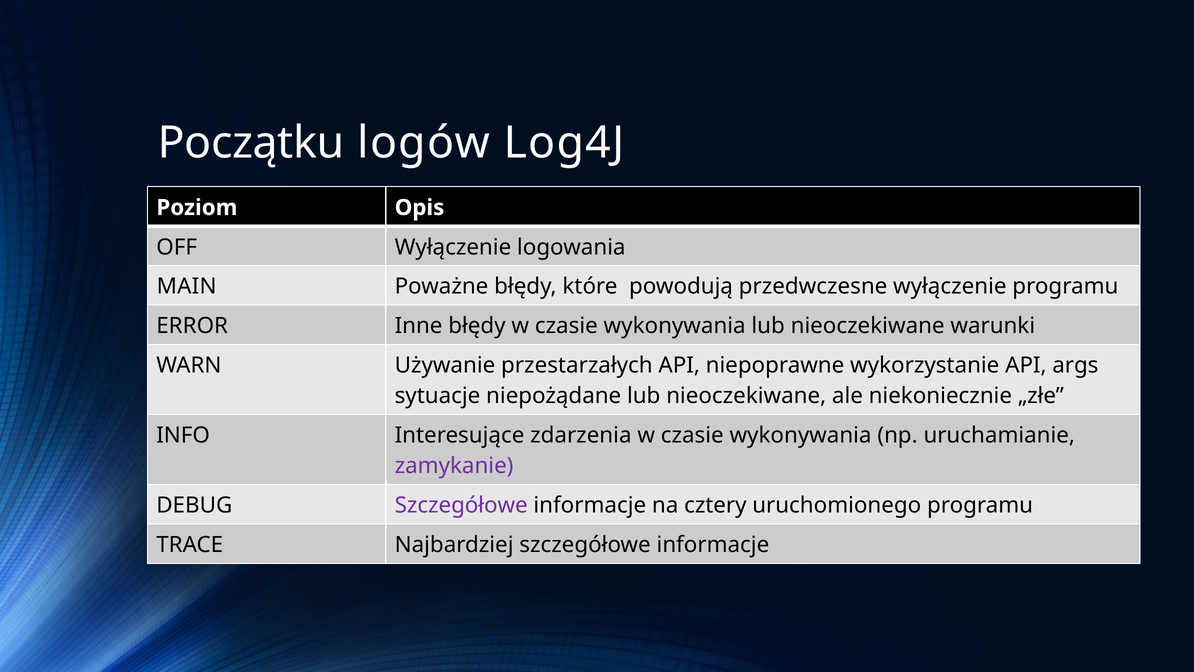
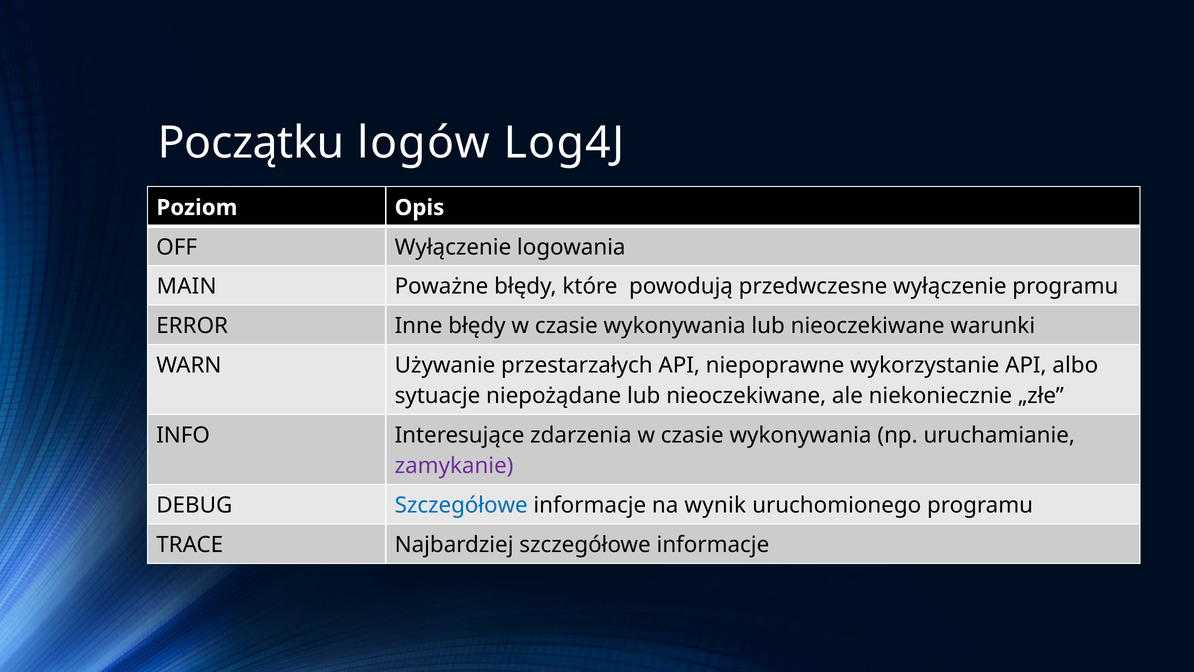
args: args -> albo (1075, 365)
Szczegółowe colour: purple -> blue (461, 505)
cztery: cztery -> wynik (715, 505)
